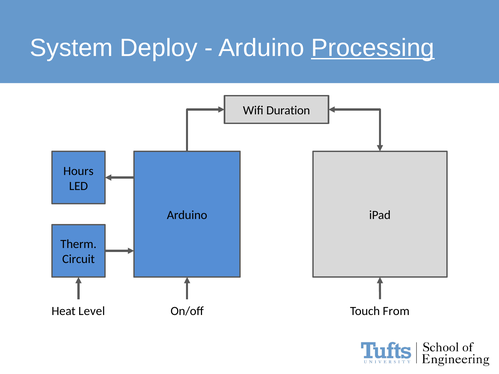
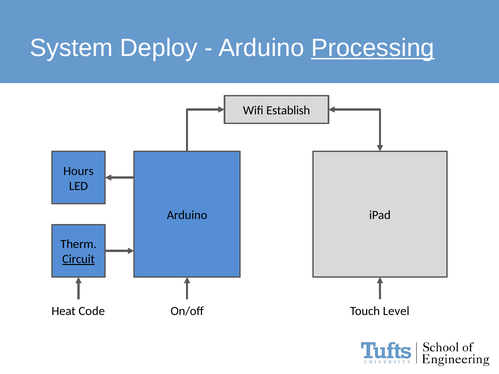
Duration: Duration -> Establish (288, 110)
Circuit underline: none -> present (78, 259)
Level: Level -> Code (92, 311)
From: From -> Level (396, 311)
